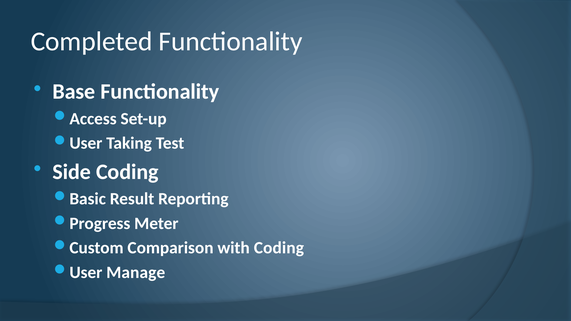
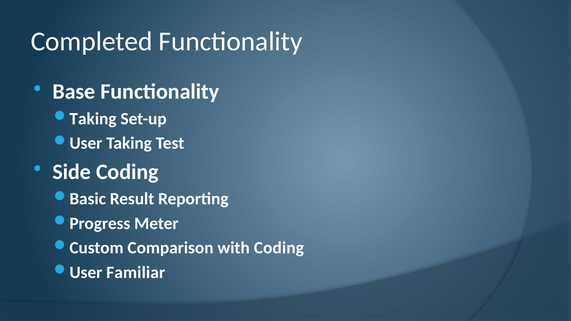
Access: Access -> Taking (93, 119)
Manage: Manage -> Familiar (136, 273)
